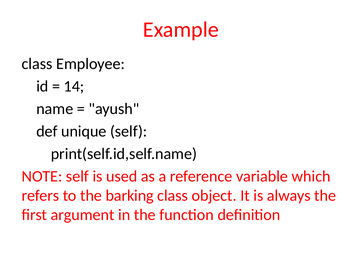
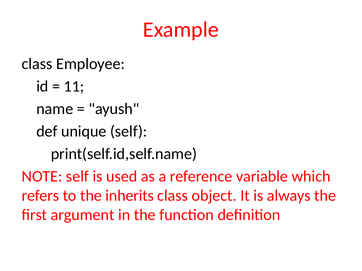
14: 14 -> 11 (74, 86)
barking: barking -> inherits (130, 196)
